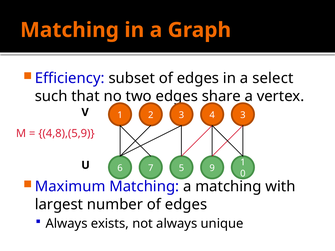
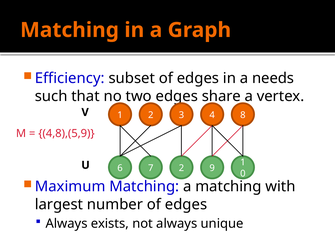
select: select -> needs (273, 78)
4 3: 3 -> 8 (243, 115)
7 5: 5 -> 2 (181, 168)
